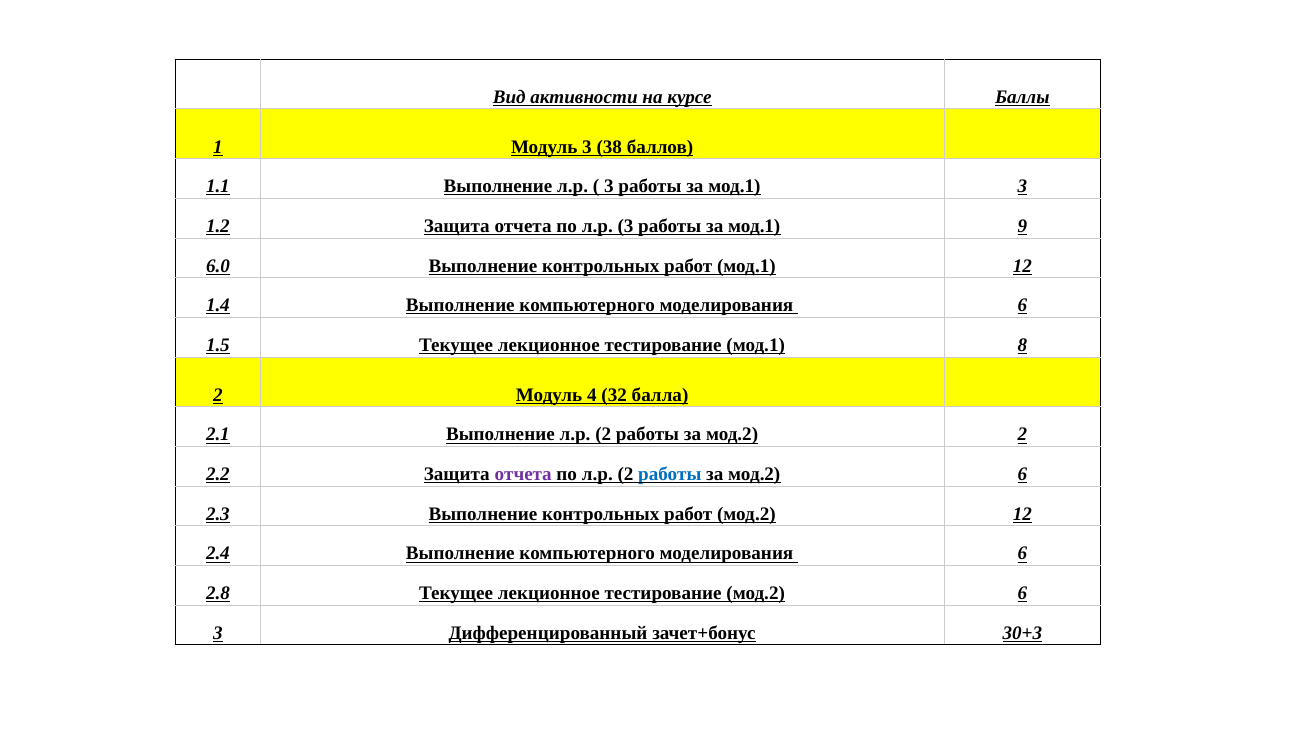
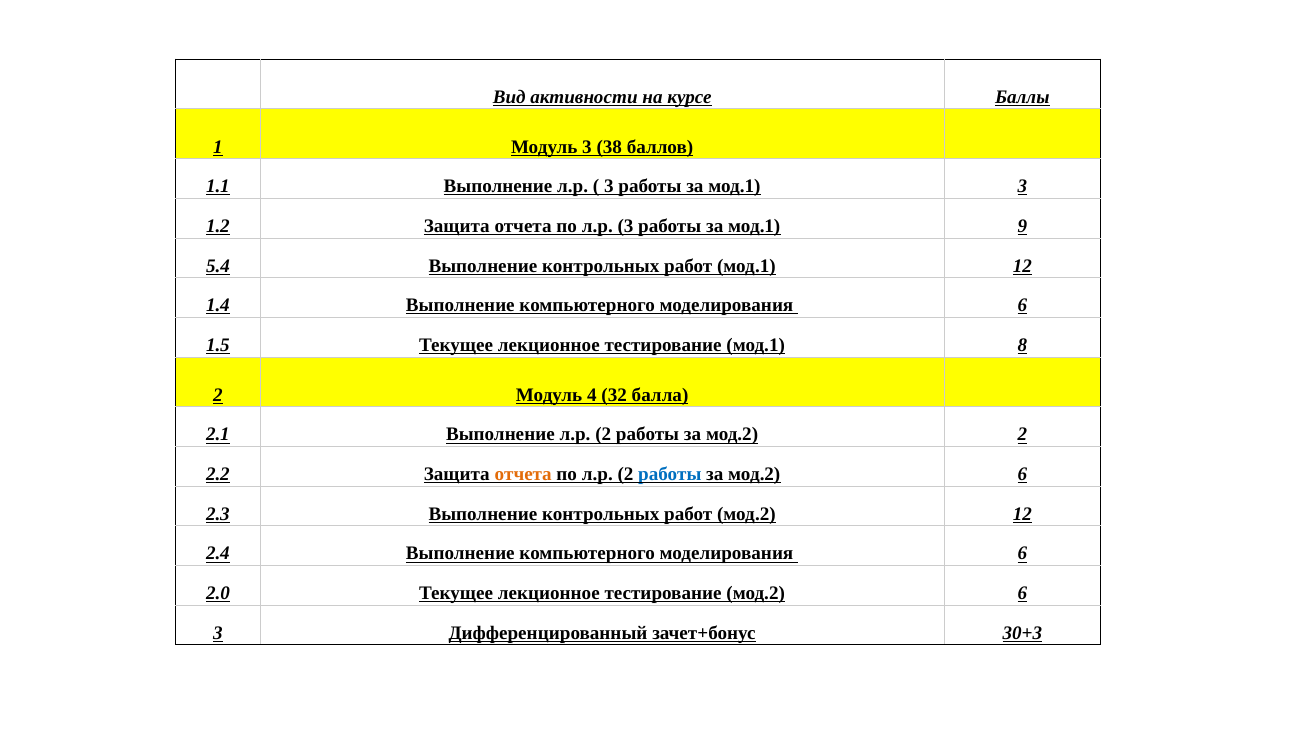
6.0: 6.0 -> 5.4 (218, 266)
отчета colour: purple -> orange (523, 474)
2.8: 2.8 -> 2.0 (218, 594)
